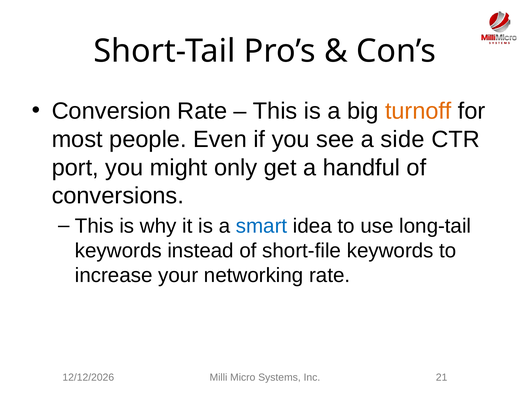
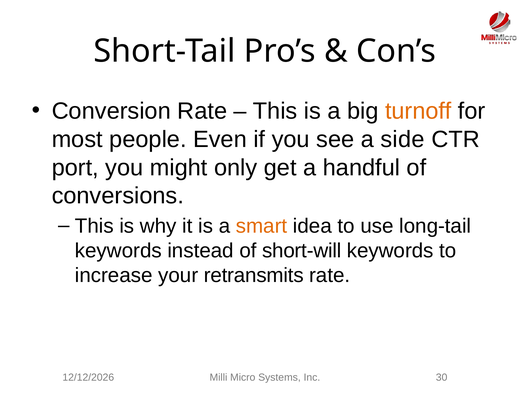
smart colour: blue -> orange (262, 226)
short-file: short-file -> short-will (302, 251)
networking: networking -> retransmits (254, 276)
21: 21 -> 30 (442, 378)
